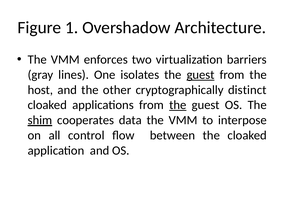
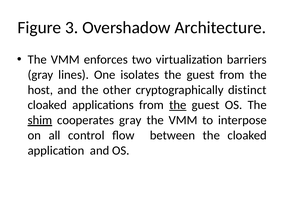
1: 1 -> 3 (72, 27)
guest underline: present -> none (201, 75)
cooperates data: data -> gray (130, 120)
